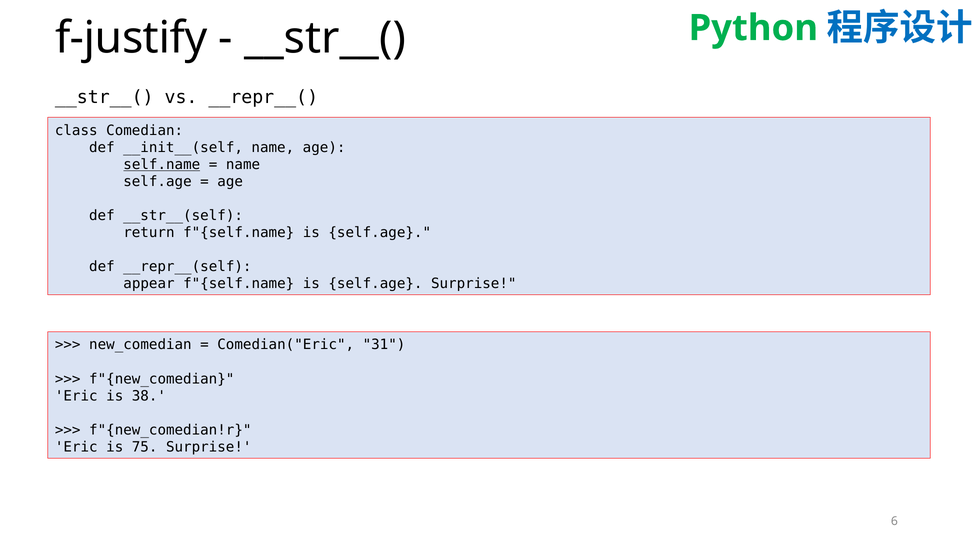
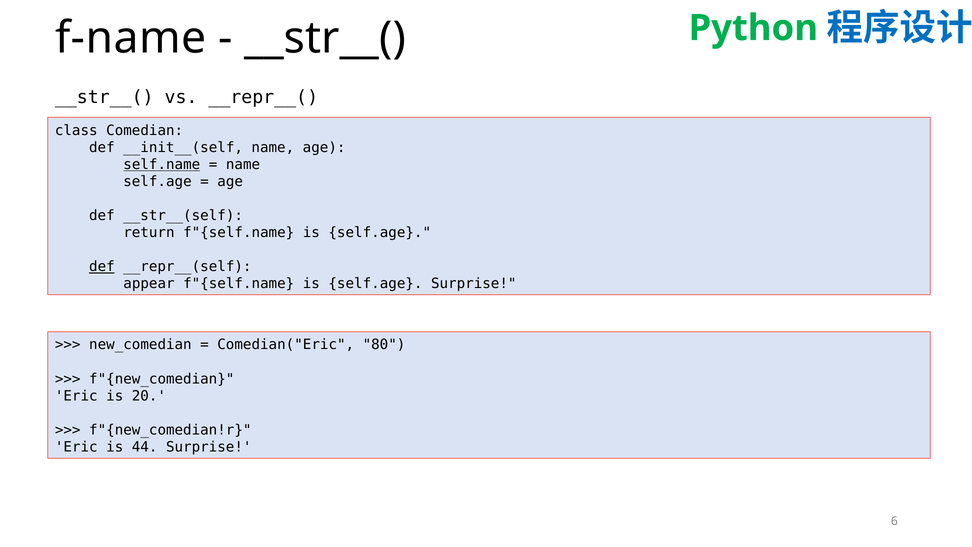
f-justify: f-justify -> f-name (131, 38)
def underline: none -> present (102, 267)
31: 31 -> 80 (384, 345)
38: 38 -> 20 (149, 396)
75: 75 -> 44 (145, 447)
